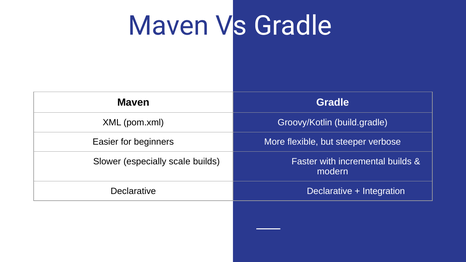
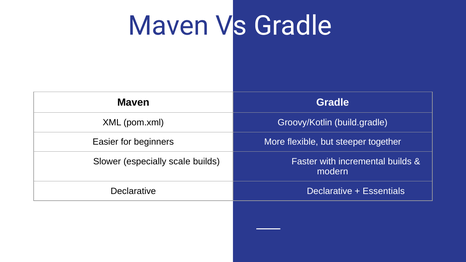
verbose: verbose -> together (385, 142)
Integration: Integration -> Essentials (384, 191)
